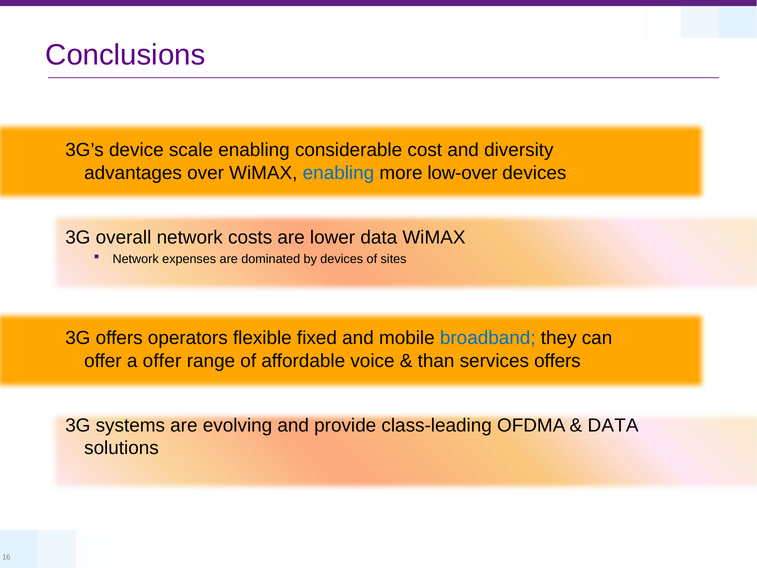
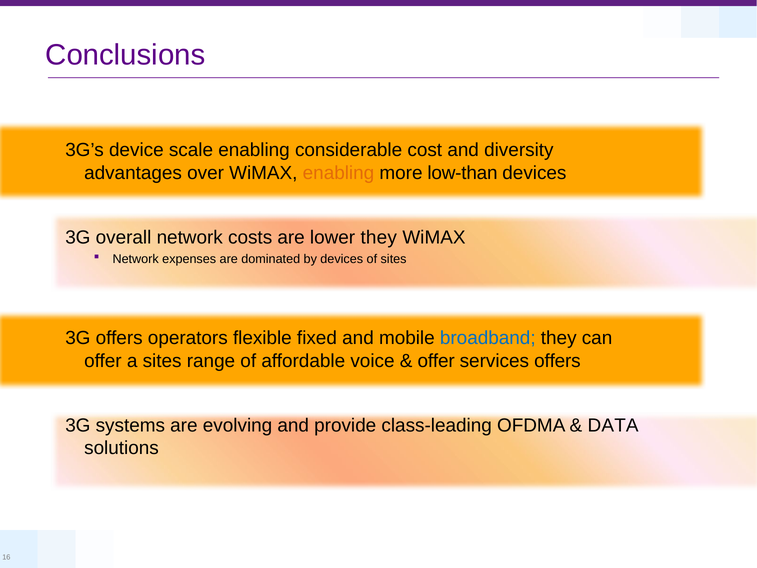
enabling colour: blue -> orange (338, 173)
low-over: low-over -> low-than (463, 173)
lower data: data -> they (379, 237)
a offer: offer -> sites (162, 361)
than: than -> offer (436, 361)
